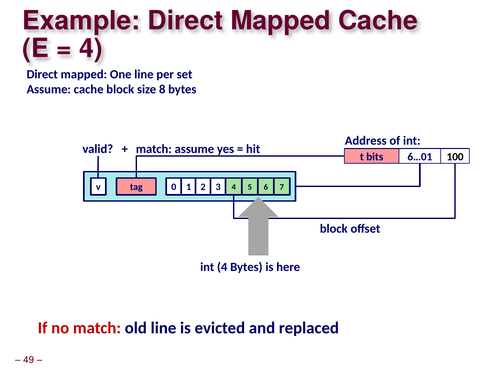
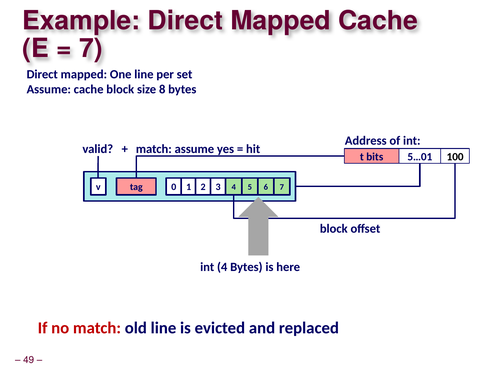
4: 4 -> 7 (91, 49)
6…01: 6…01 -> 5…01 (420, 157)
